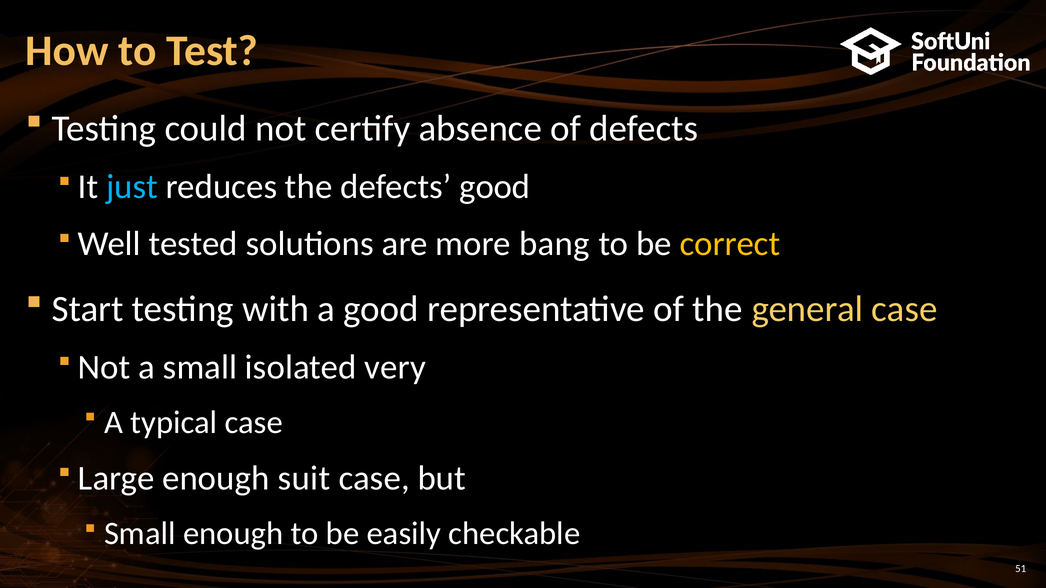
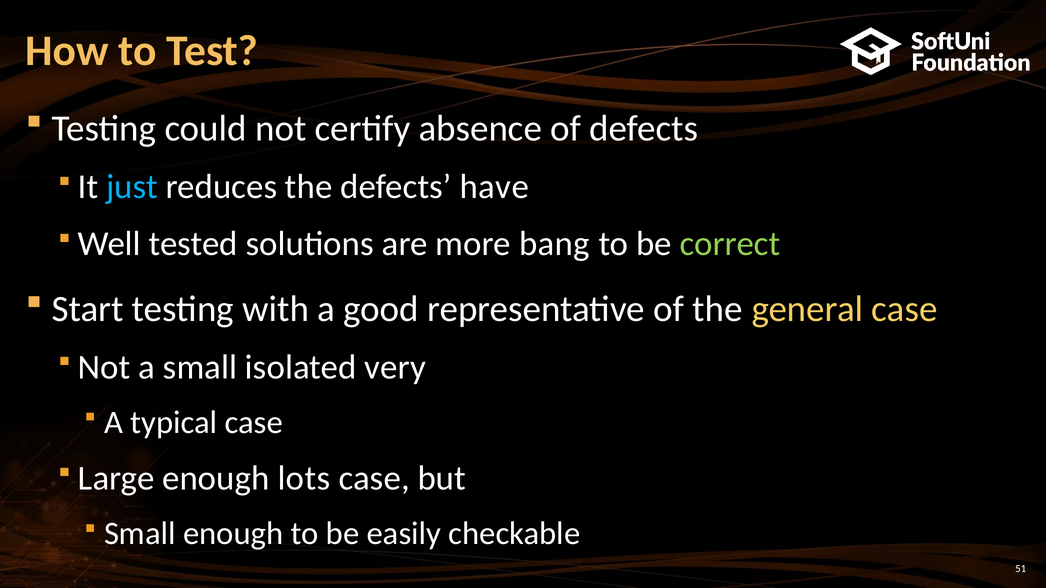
defects good: good -> have (494, 187)
correct colour: yellow -> light green (730, 244)
suit: suit -> lots (304, 479)
